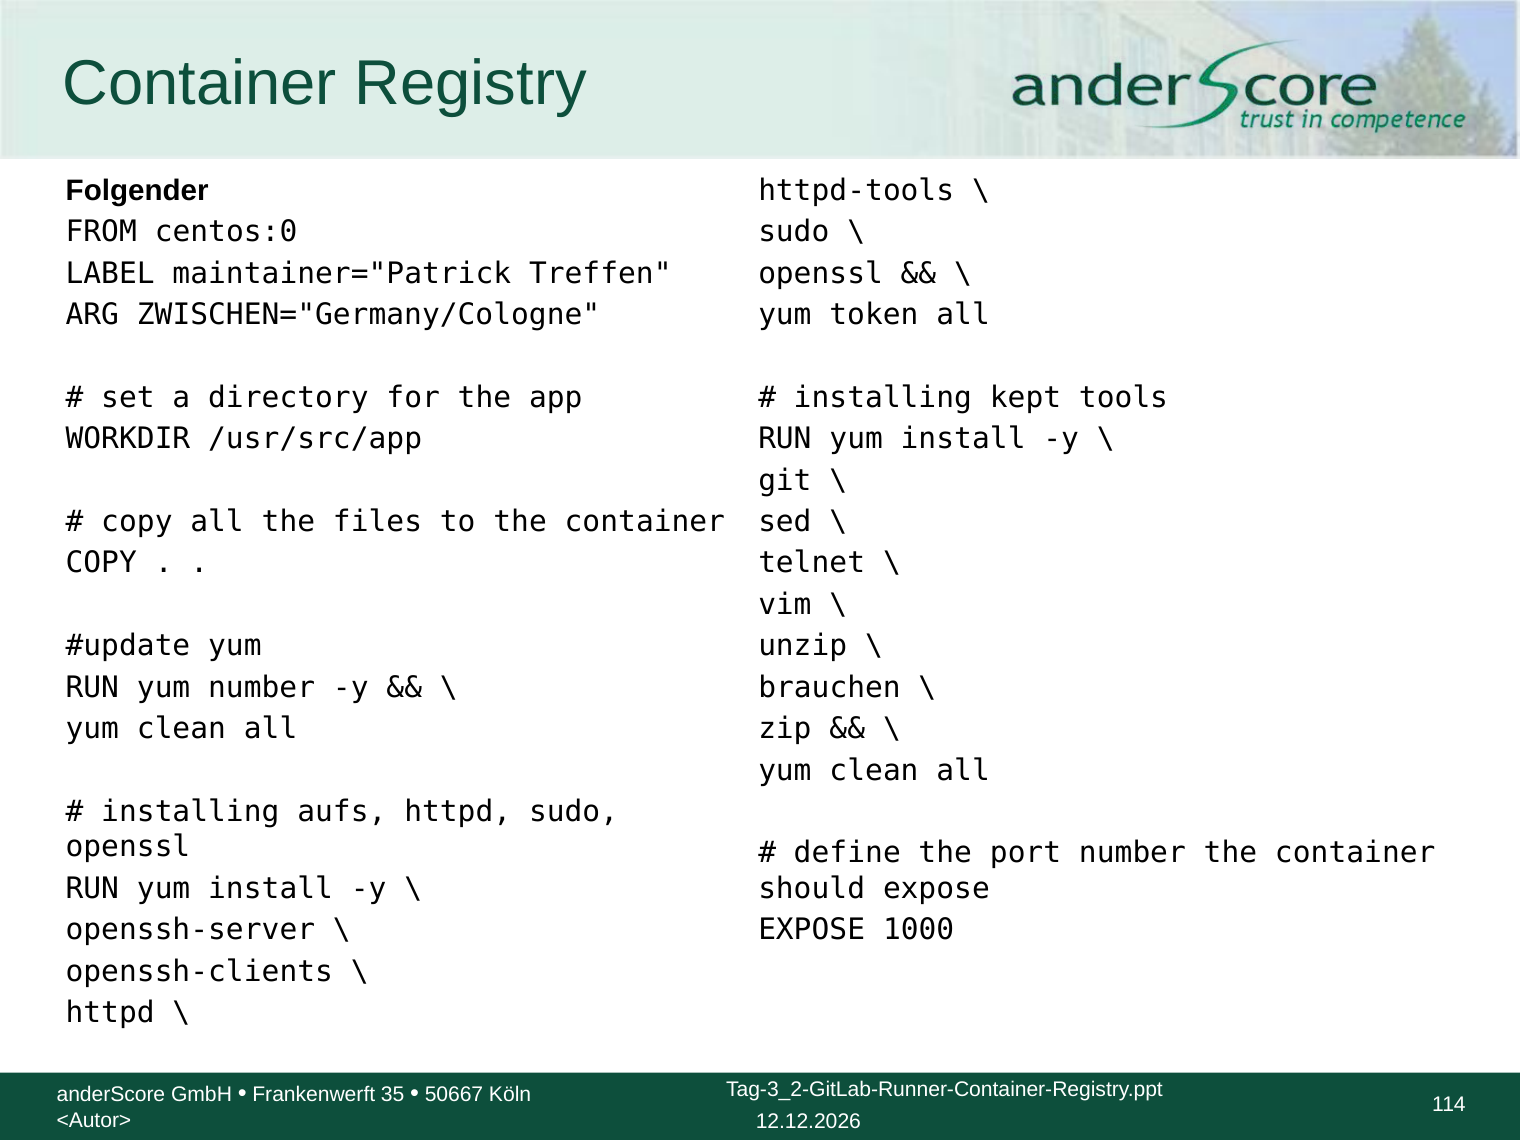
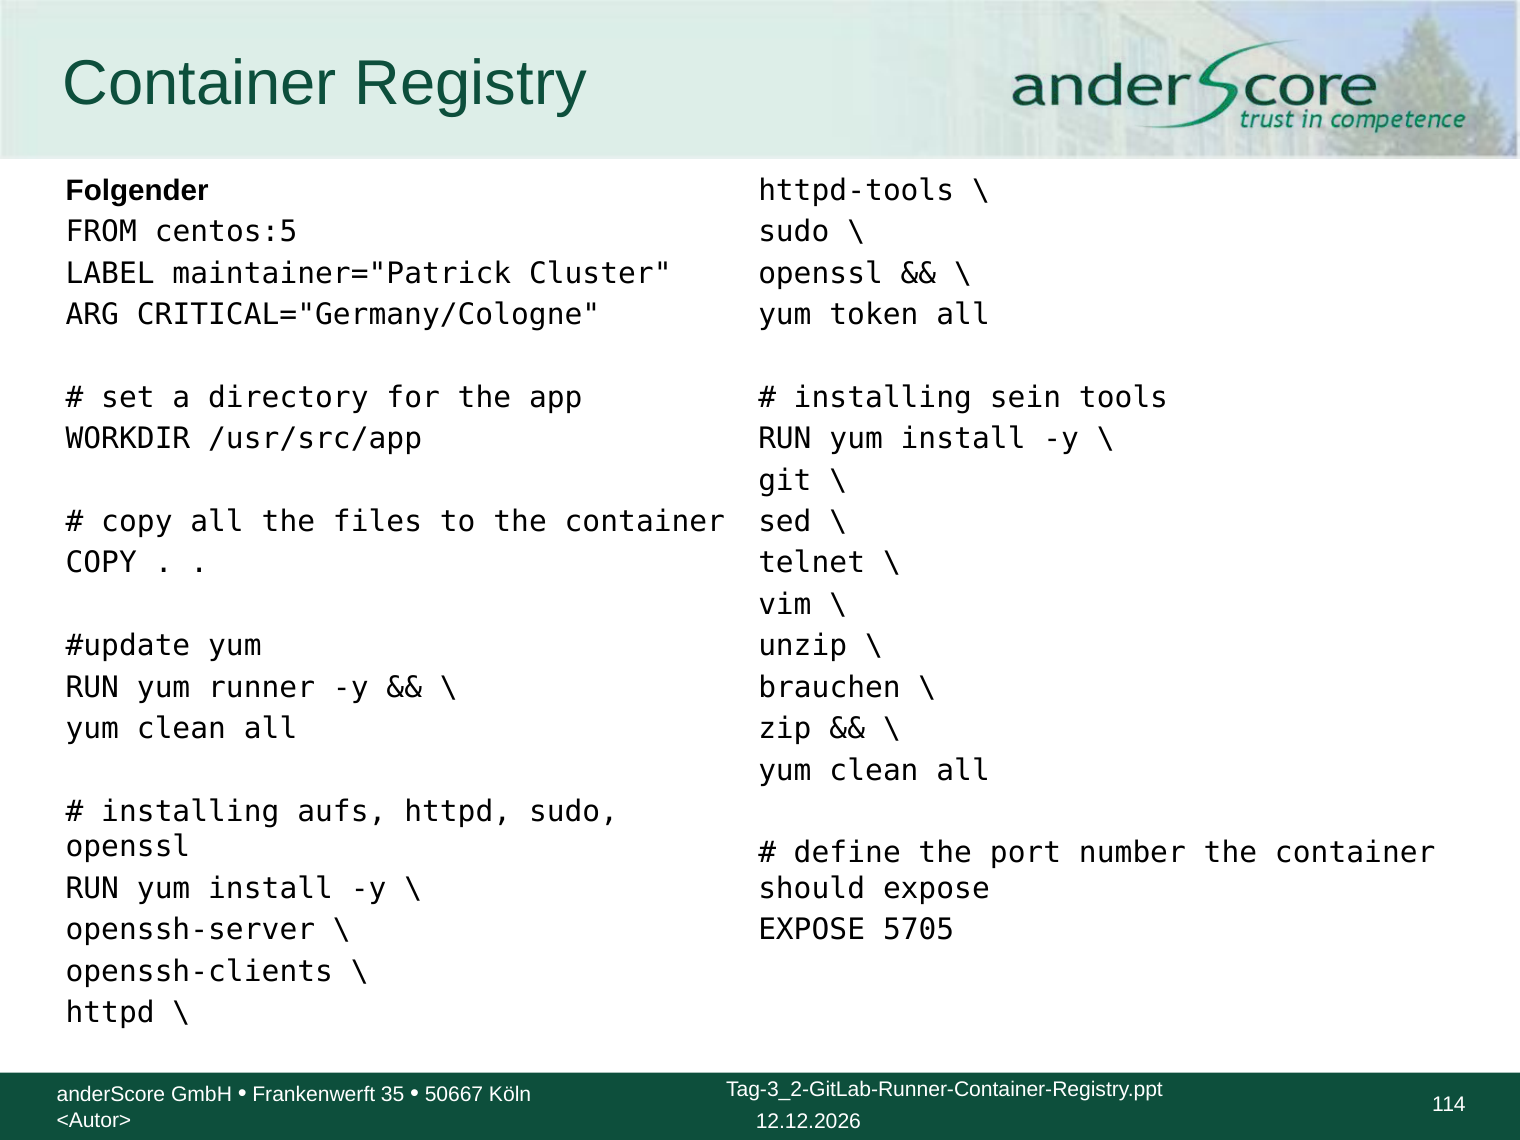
centos:0: centos:0 -> centos:5 (226, 232)
Treffen: Treffen -> Cluster (600, 273)
ZWISCHEN="Germany/Cologne: ZWISCHEN="Germany/Cologne -> CRITICAL="Germany/Cologne (369, 315)
kept: kept -> sein (1026, 398)
yum number: number -> runner (262, 687)
1000: 1000 -> 5705 (919, 930)
